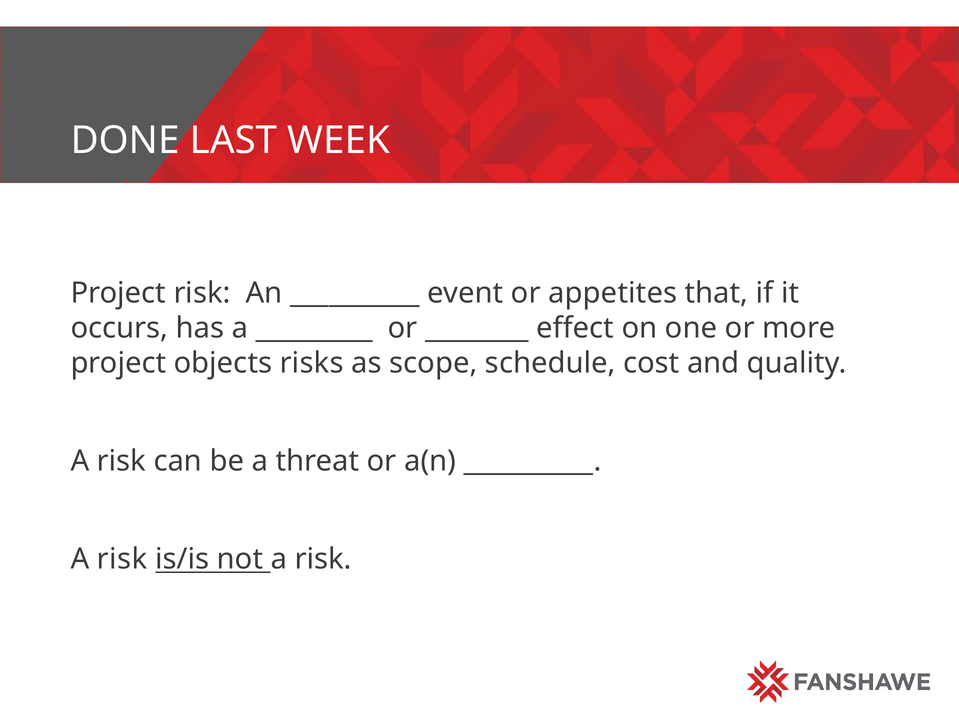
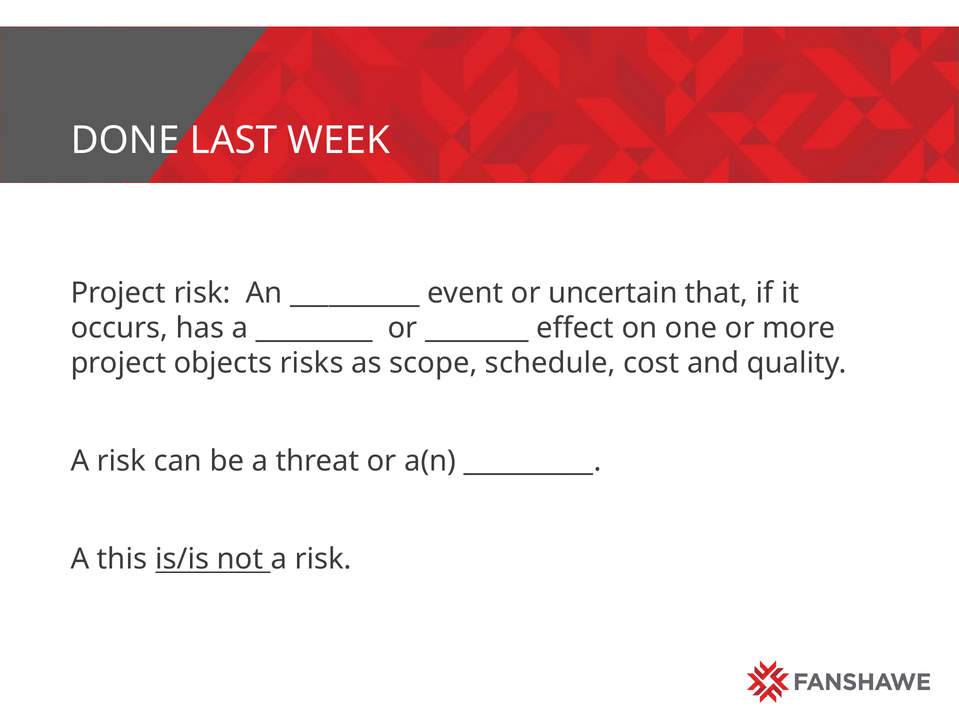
appetites: appetites -> uncertain (613, 293)
risk: risk -> this (122, 559)
